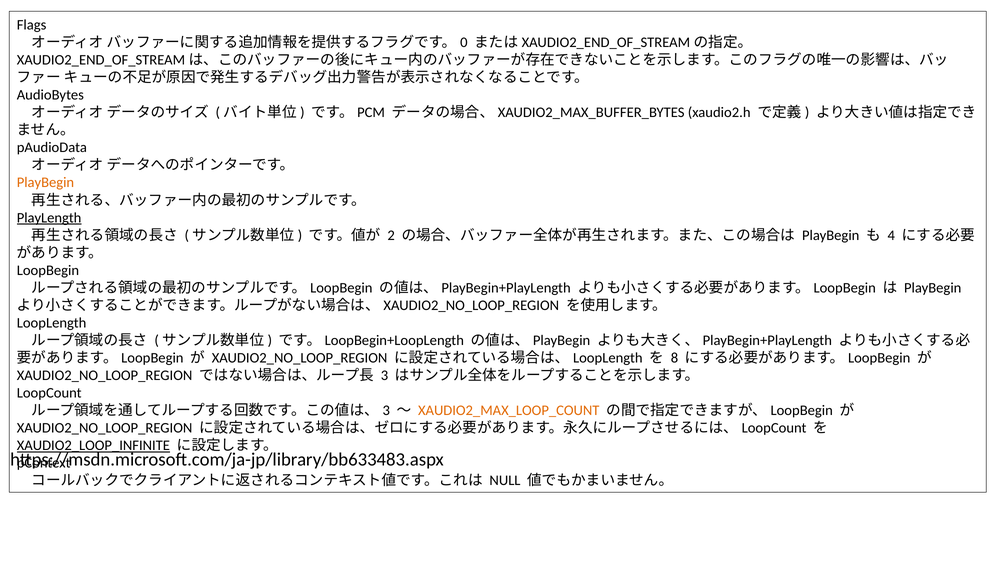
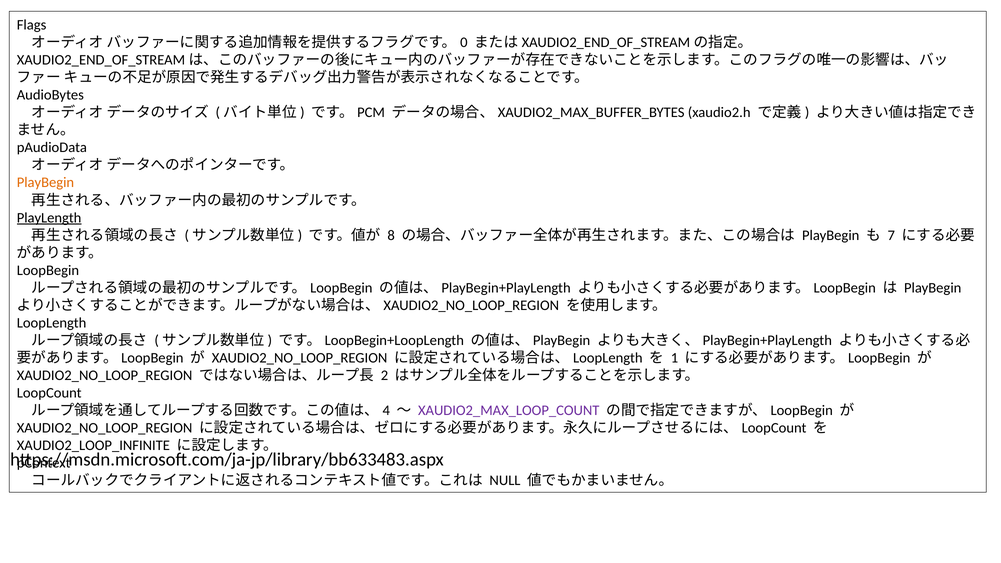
2: 2 -> 8 (391, 235)
4: 4 -> 7 (891, 235)
8: 8 -> 1 (675, 358)
3: 3 -> 2 (385, 375)
3: 3 -> 4 (386, 411)
XAUDIO2_MAX_LOOP_COUNT colour: orange -> purple (509, 411)
XAUDIO2_LOOP_INFINITE underline: present -> none (93, 446)
